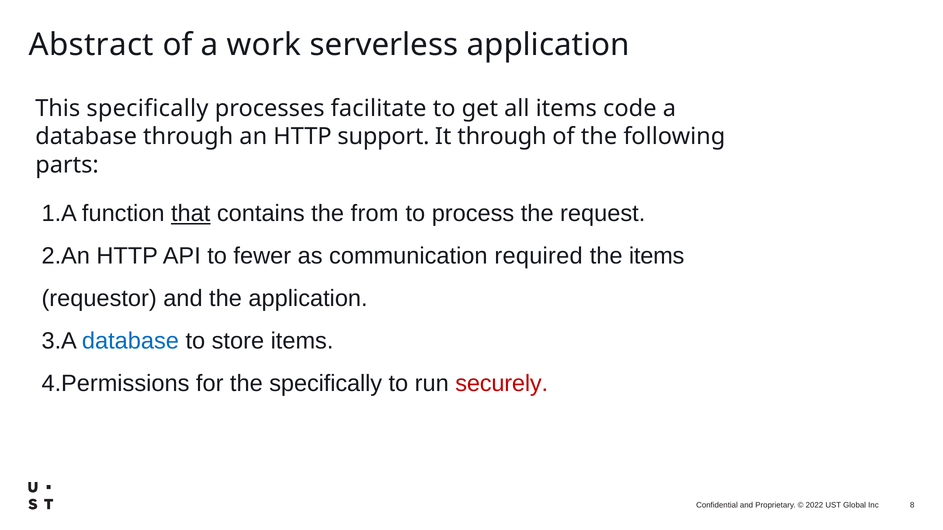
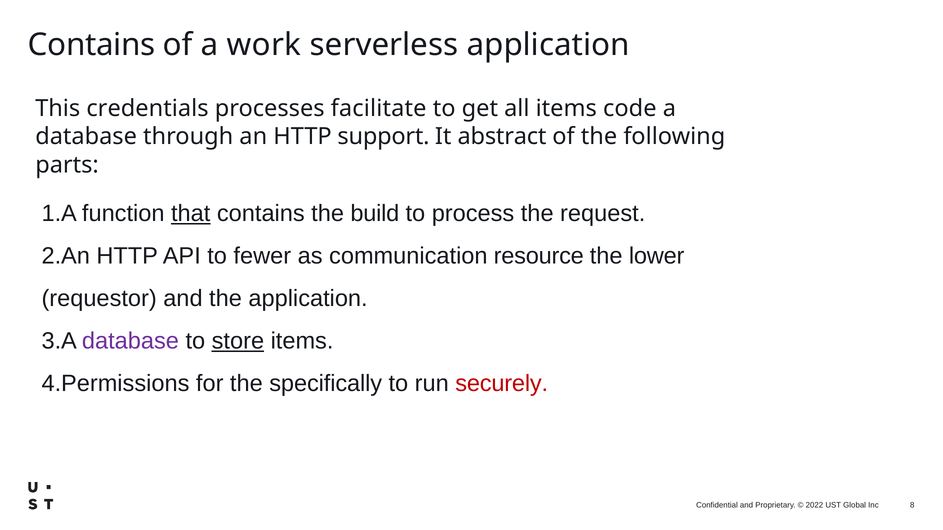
Abstract: Abstract -> Contains (92, 45)
This specifically: specifically -> credentials (148, 108)
It through: through -> abstract (502, 137)
from: from -> build (375, 214)
required: required -> resource (539, 256)
the items: items -> lower (657, 256)
database colour: blue -> purple (130, 341)
store underline: none -> present (238, 341)
